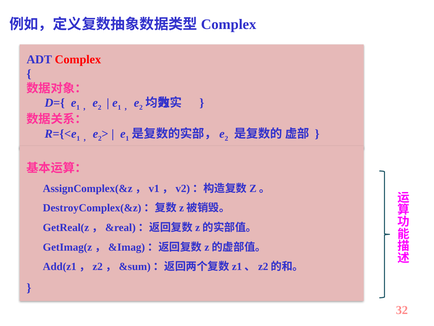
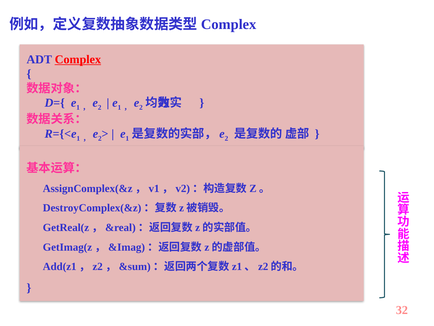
Complex underline: none -> present (78, 59)
